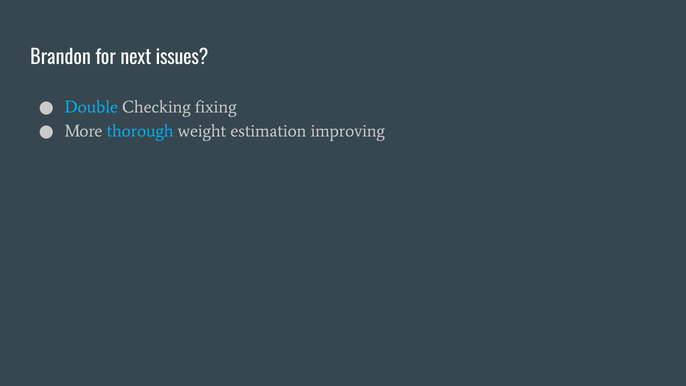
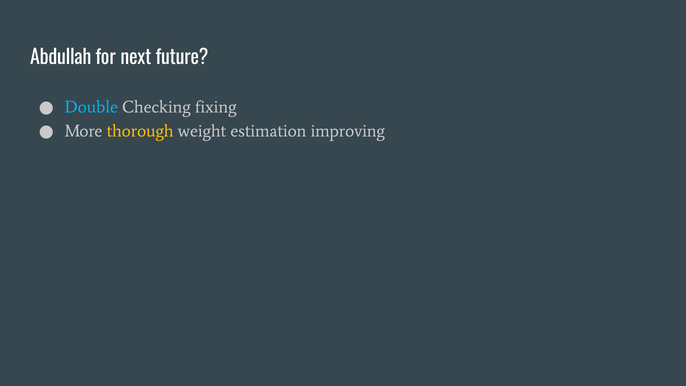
Brandon: Brandon -> Abdullah (61, 58)
issues: issues -> future (182, 58)
thorough colour: light blue -> yellow (140, 131)
